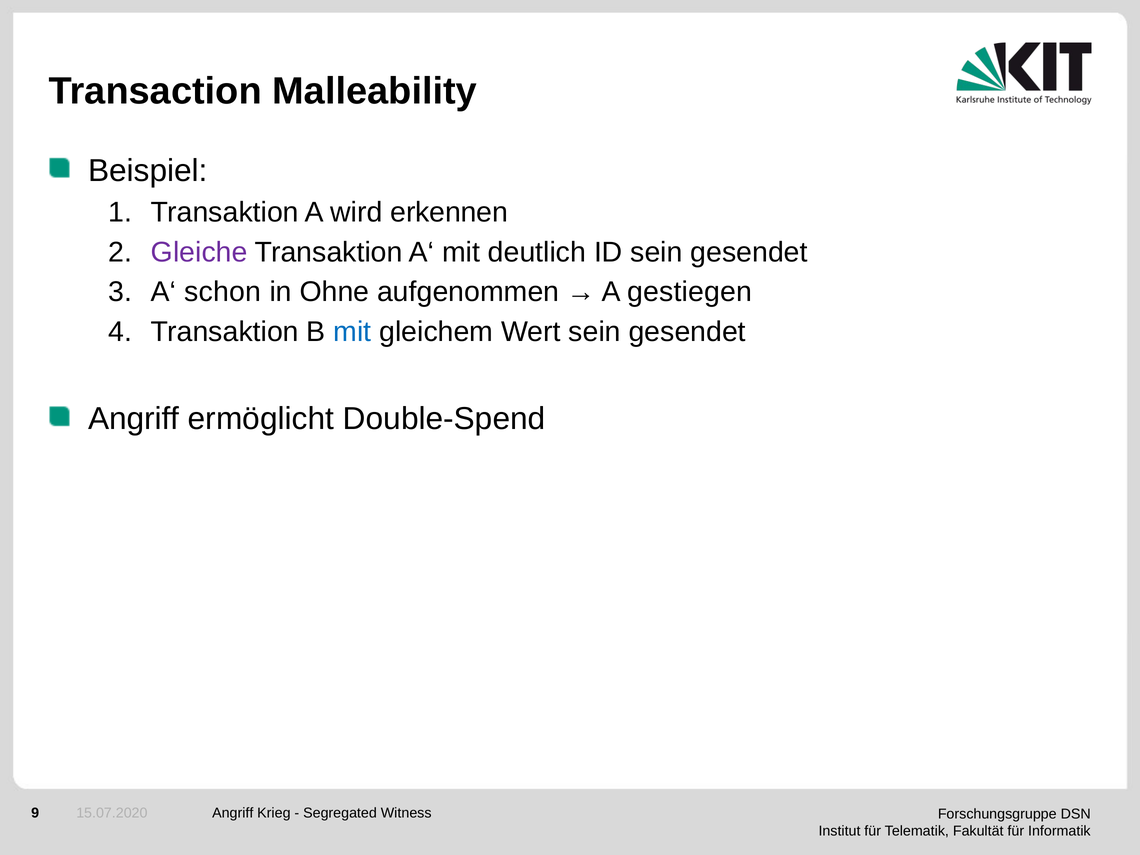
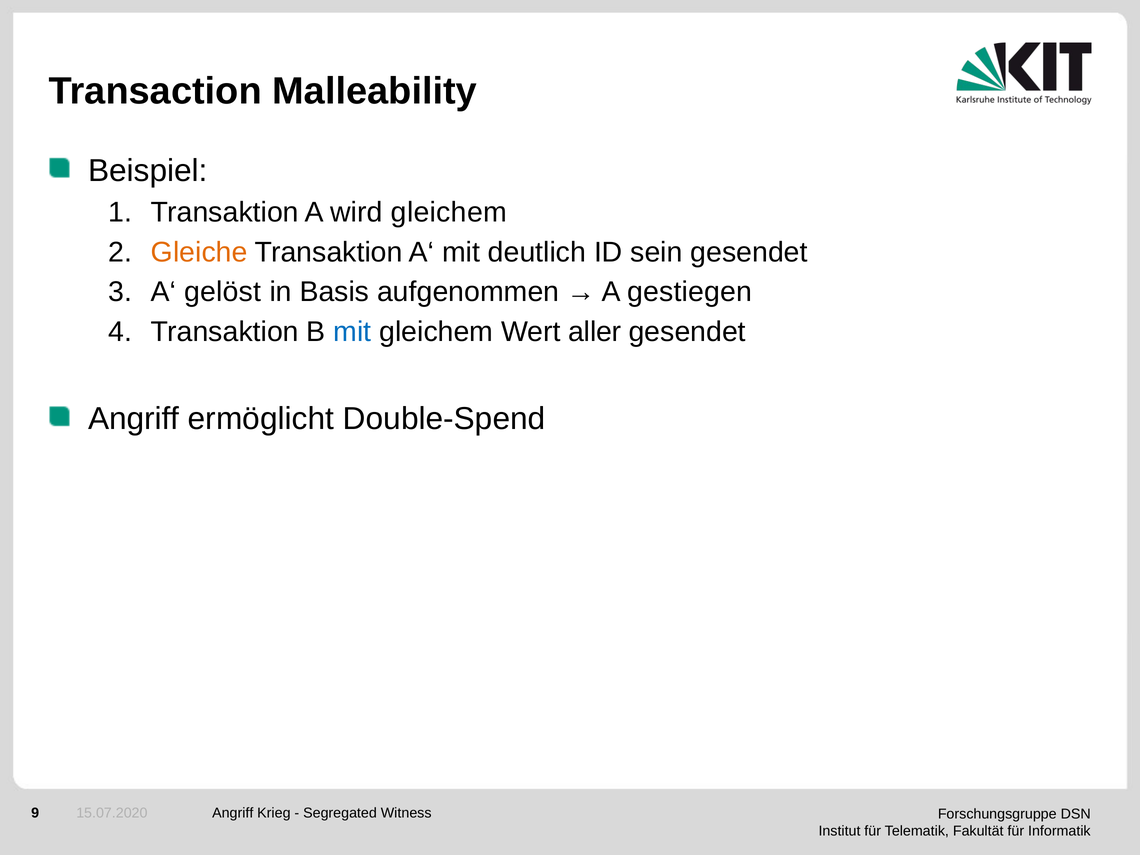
wird erkennen: erkennen -> gleichem (449, 212)
Gleiche colour: purple -> orange (199, 252)
schon: schon -> gelöst (223, 292)
Ohne: Ohne -> Basis (334, 292)
Wert sein: sein -> aller (595, 332)
